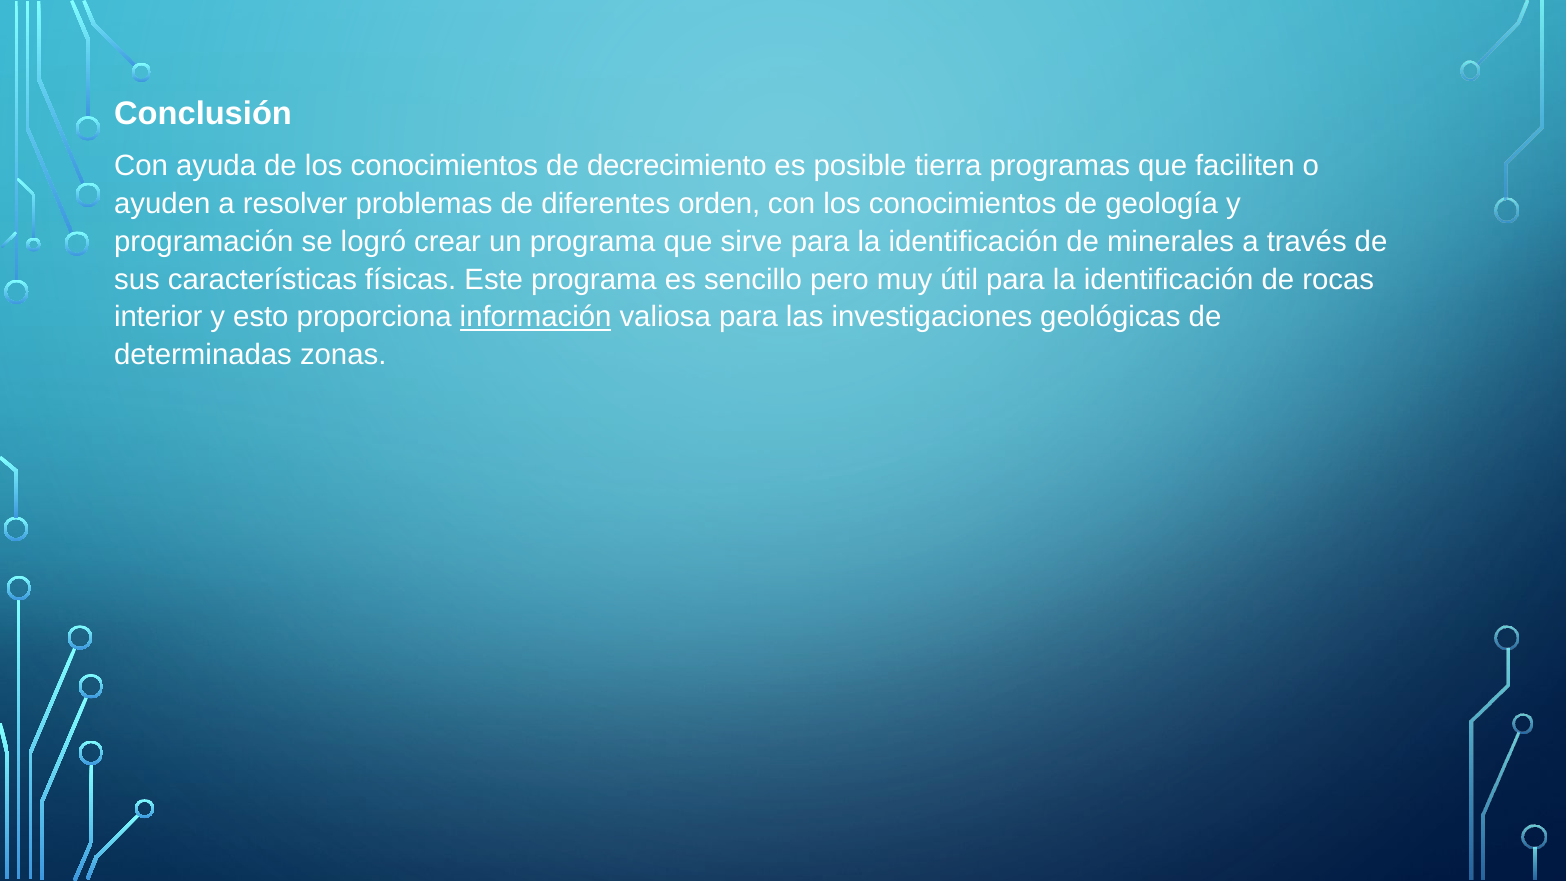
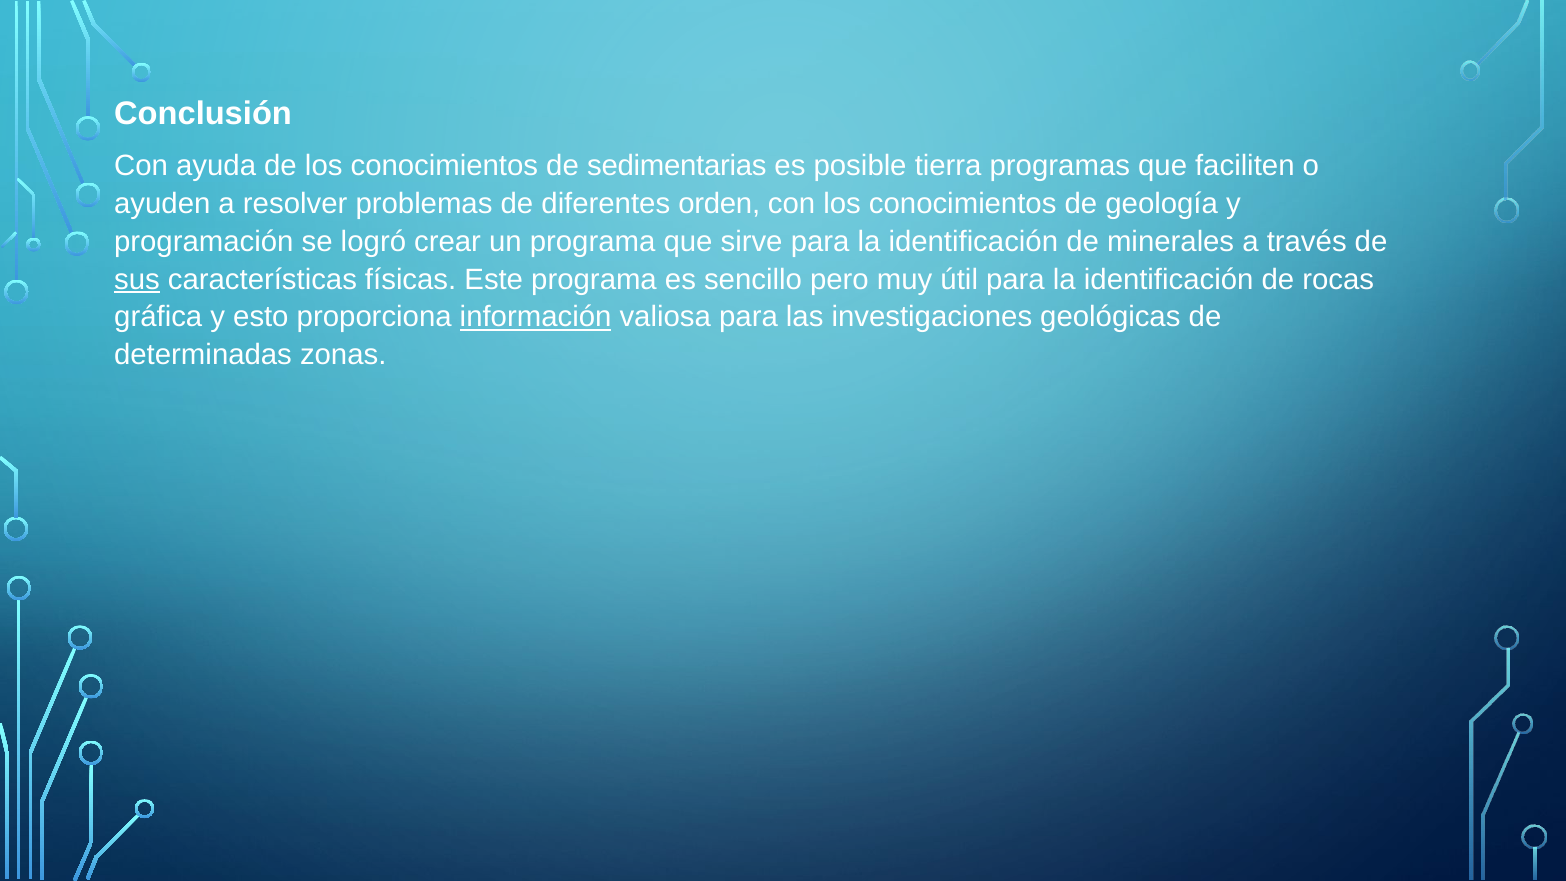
decrecimiento: decrecimiento -> sedimentarias (677, 166)
sus underline: none -> present (137, 279)
interior: interior -> gráfica (158, 317)
